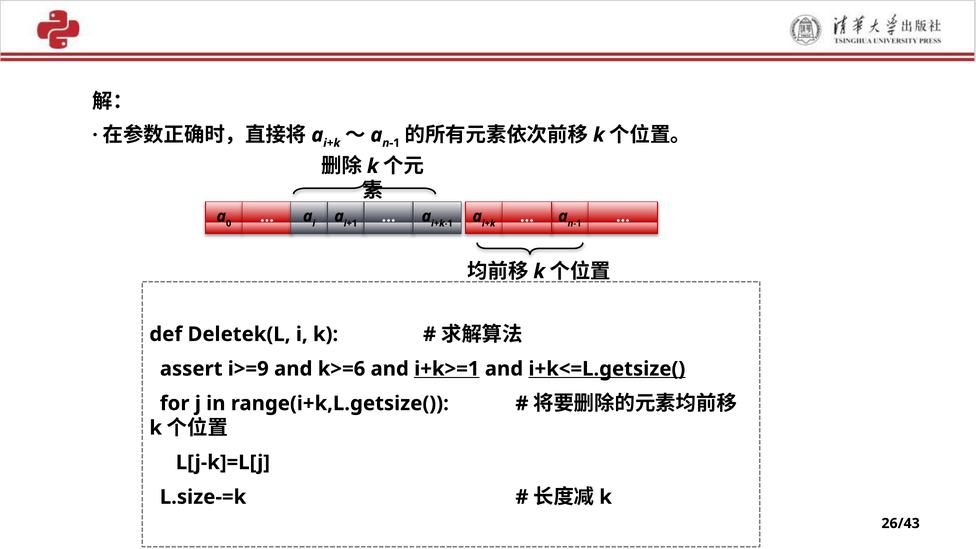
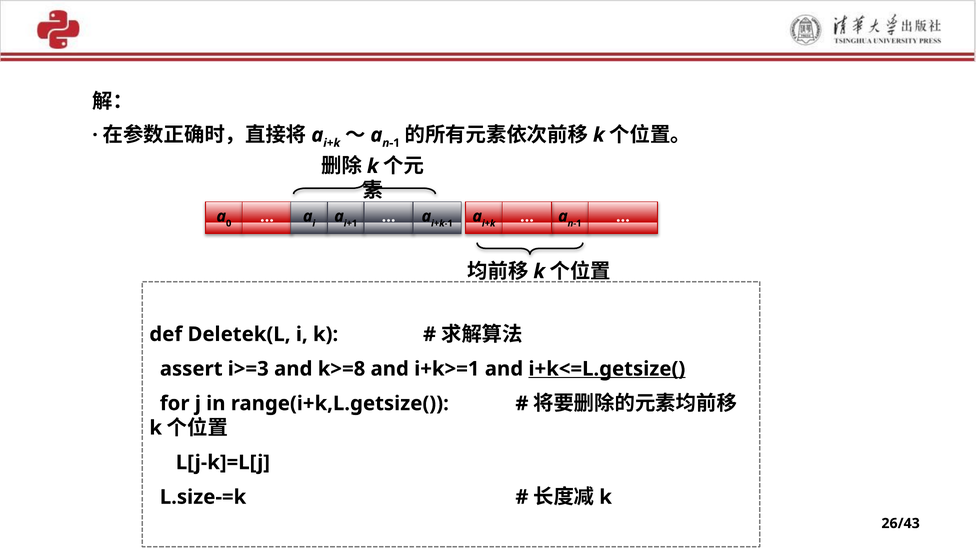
i>=9: i>=9 -> i>=3 (248, 369)
k>=6: k>=6 -> k>=8 (342, 369)
i+k>=1 underline: present -> none (447, 369)
